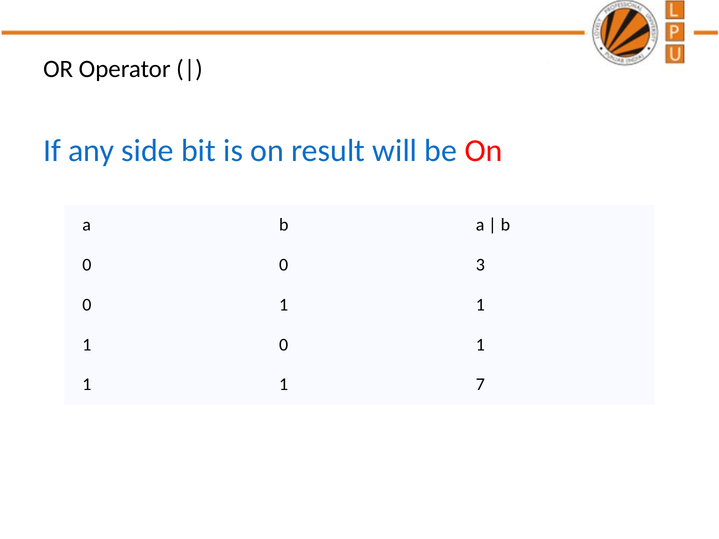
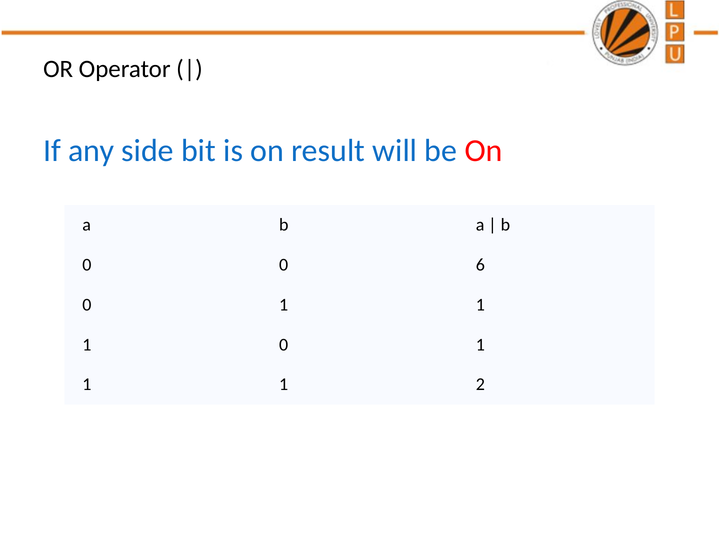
3: 3 -> 6 (480, 265)
7: 7 -> 2 (480, 385)
